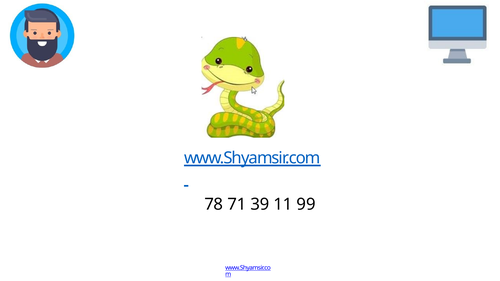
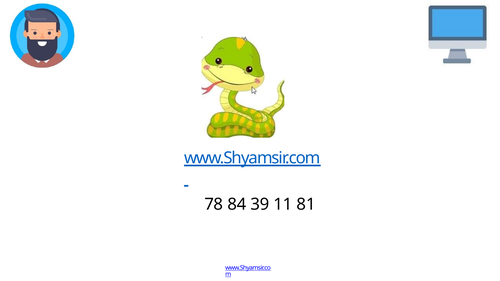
71: 71 -> 84 (237, 205)
99: 99 -> 81 (306, 205)
